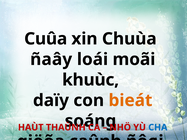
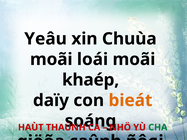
Cuûa: Cuûa -> Yeâu (46, 39)
ñaây: ñaây -> moãi (51, 59)
khuùc: khuùc -> khaép (91, 80)
CHA colour: blue -> green (158, 128)
